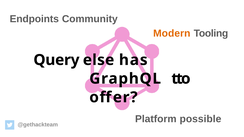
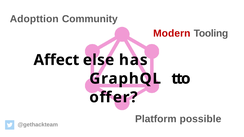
Endpoints: Endpoints -> Adopttion (34, 19)
Modern colour: orange -> red (172, 33)
Query: Query -> Affect (56, 60)
